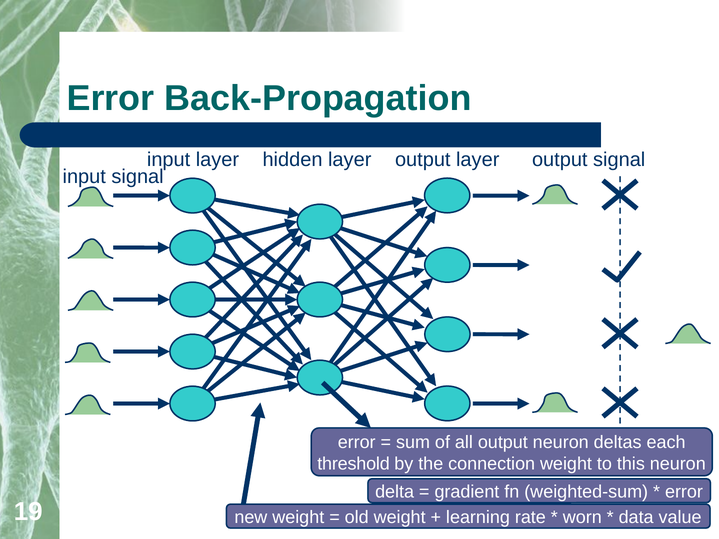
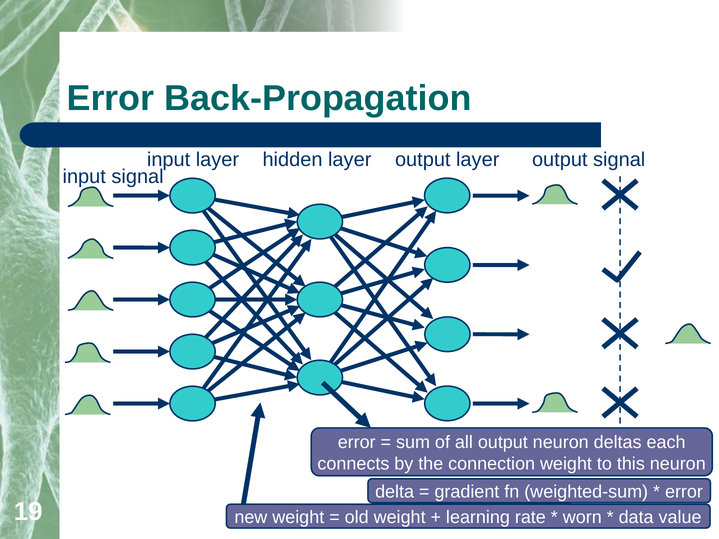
threshold: threshold -> connects (353, 464)
